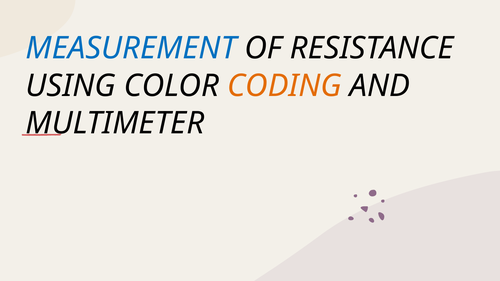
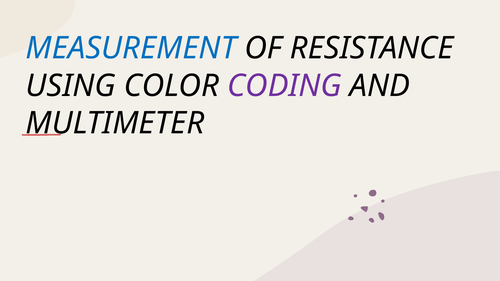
CODING colour: orange -> purple (284, 86)
